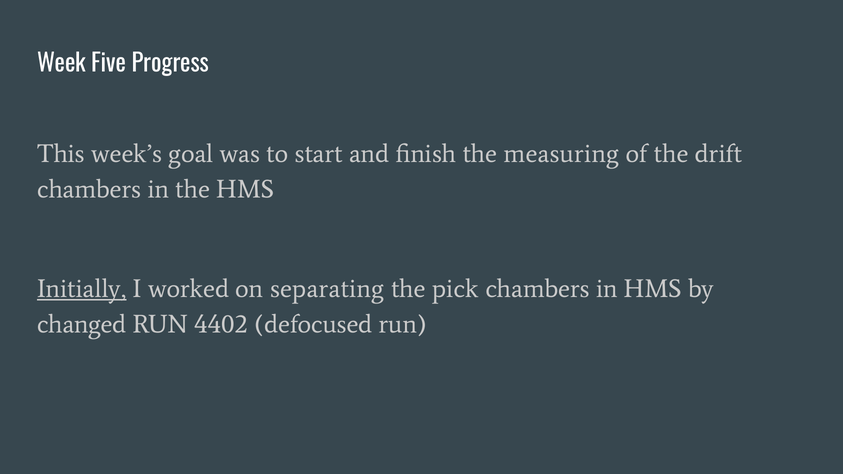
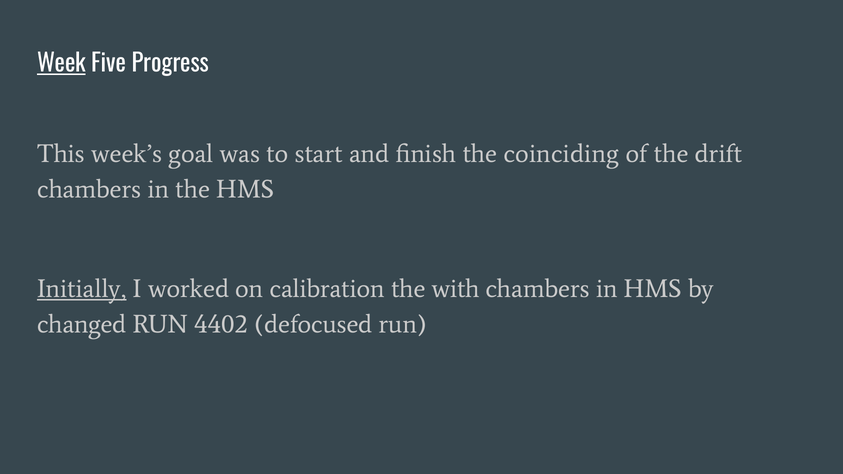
Week underline: none -> present (61, 64)
measuring: measuring -> coinciding (561, 154)
separating: separating -> calibration (327, 289)
pick: pick -> with (456, 289)
